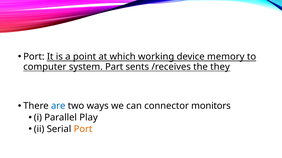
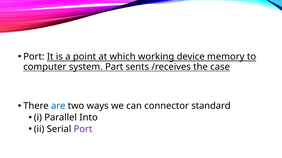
they: they -> case (220, 67)
monitors: monitors -> standard (211, 106)
Play: Play -> Into (89, 118)
Port colour: orange -> purple (83, 130)
